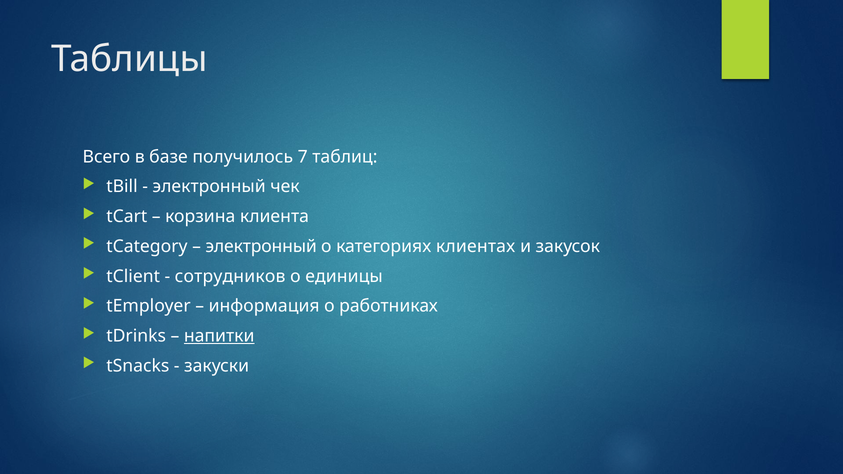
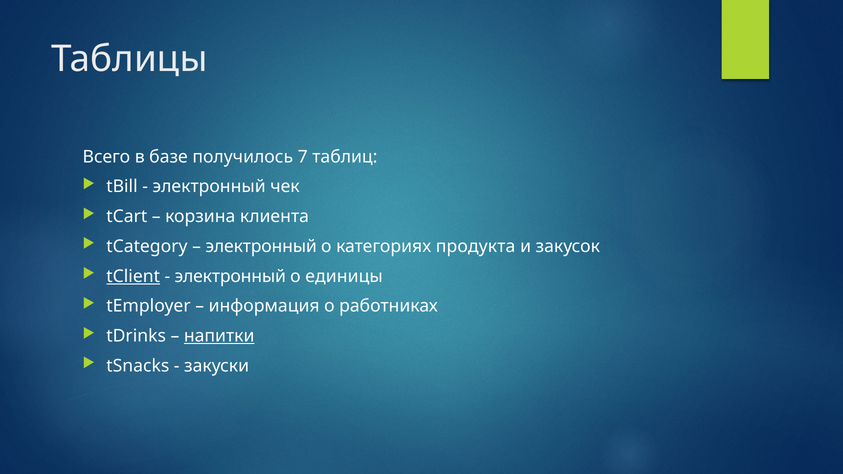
клиентах: клиентах -> продукта (476, 247)
tClient underline: none -> present (133, 276)
сотрудников: сотрудников -> электронный (230, 276)
